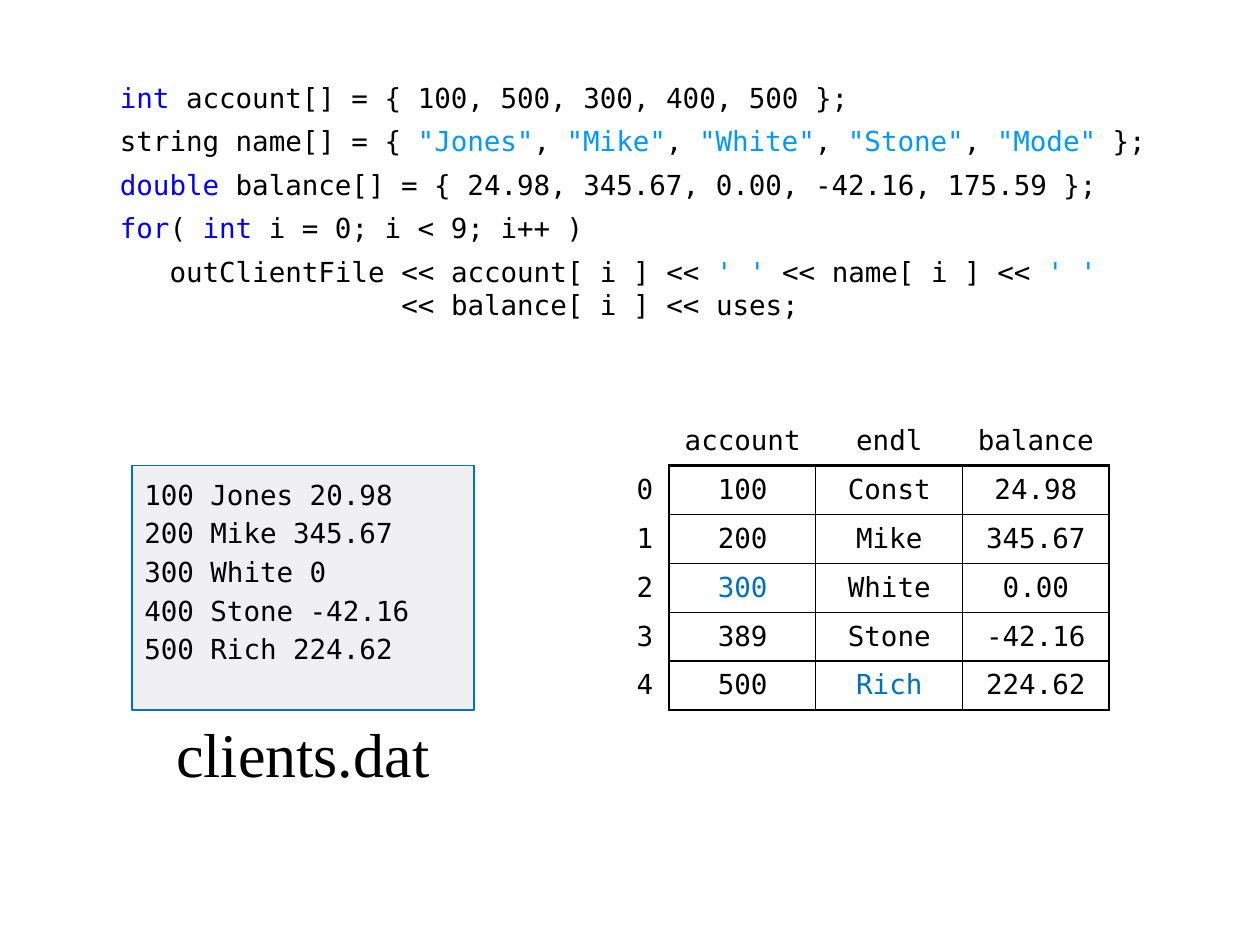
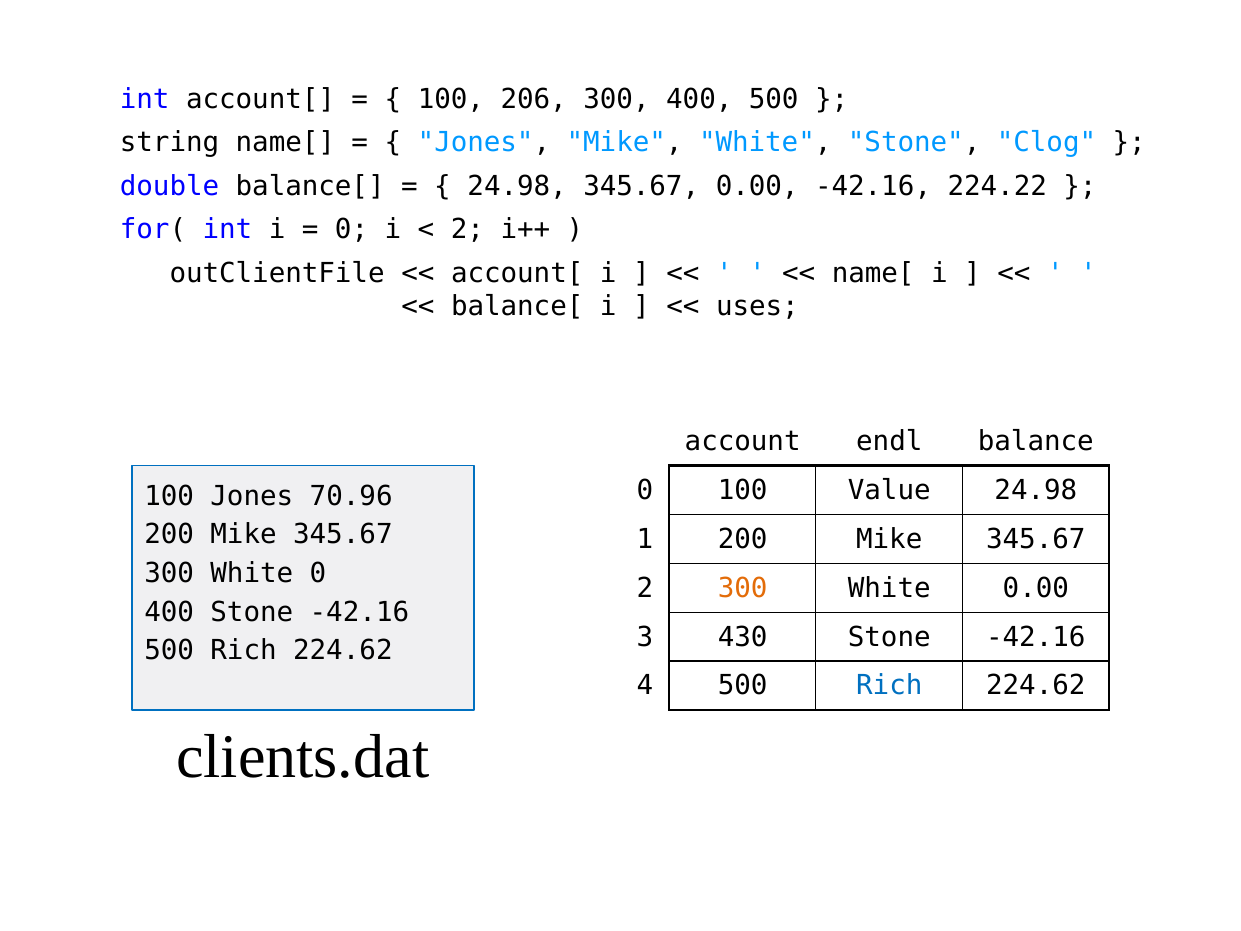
100 500: 500 -> 206 (534, 99)
Mode: Mode -> Clog (1047, 143)
175.59: 175.59 -> 224.22 (997, 186)
9: 9 -> 2 (467, 229)
Const: Const -> Value (889, 490)
20.98: 20.98 -> 70.96 (351, 496)
300 colour: blue -> orange (743, 588)
389: 389 -> 430 (743, 637)
